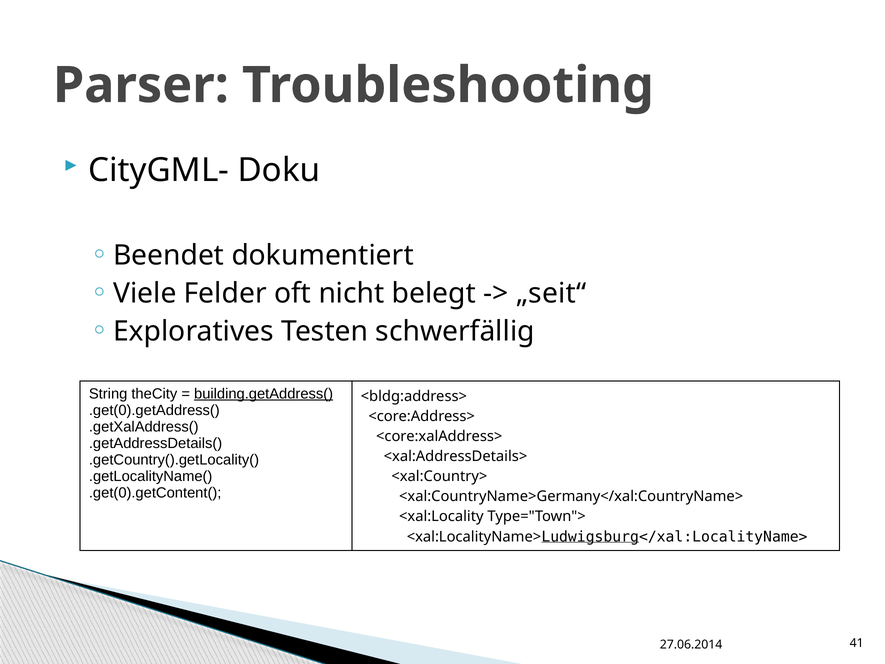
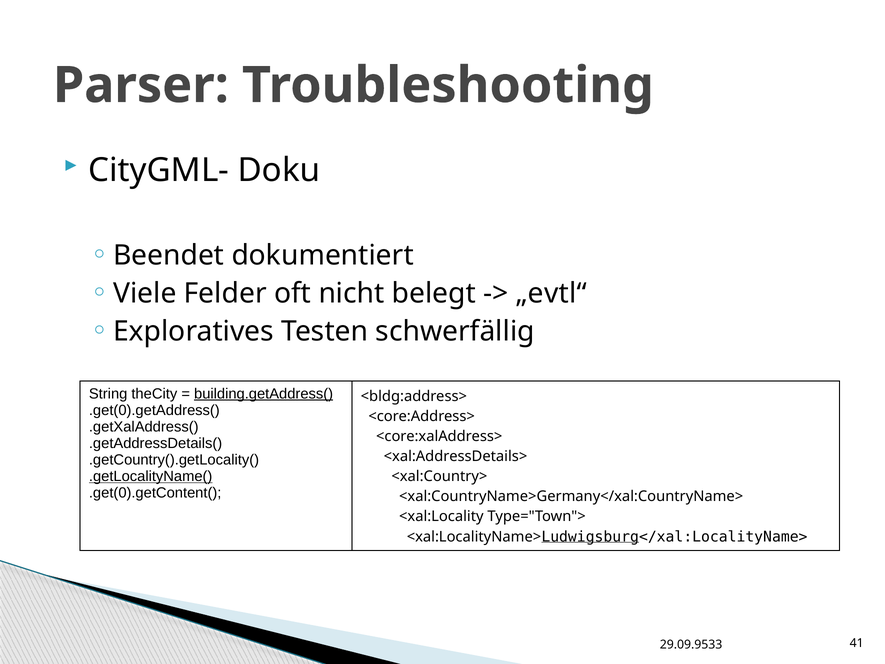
„seit“: „seit“ -> „evtl“ (551, 293)
.getLocalityName( underline: none -> present (151, 476)
27.06.2014: 27.06.2014 -> 29.09.9533 (691, 645)
